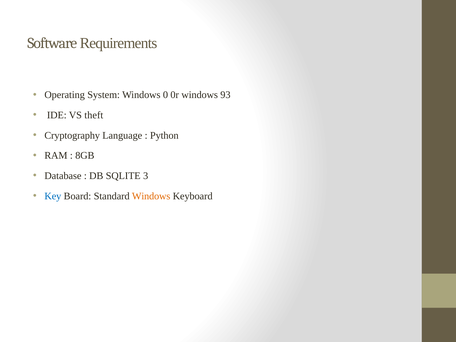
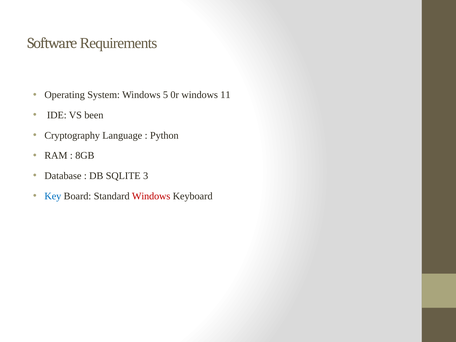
0: 0 -> 5 (165, 95)
93: 93 -> 11 (225, 95)
theft: theft -> been (94, 115)
Windows colour: orange -> red (151, 196)
